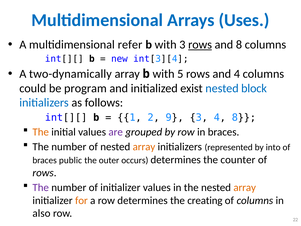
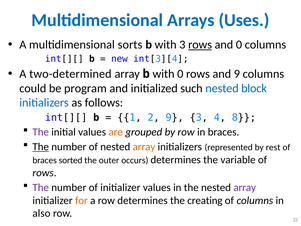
refer: refer -> sorts (130, 45)
and 8: 8 -> 0 (239, 45)
two-dynamically: two-dynamically -> two-determined (70, 74)
with 5: 5 -> 0 (180, 74)
and 4: 4 -> 9 (237, 74)
exist: exist -> such (191, 88)
The colour: orange -> purple (41, 132)
are colour: purple -> orange (116, 132)
The underline: none -> present (41, 147)
into: into -> rest (273, 147)
public: public -> sorted (71, 160)
counter: counter -> variable (238, 160)
array colour: orange -> purple (245, 187)
